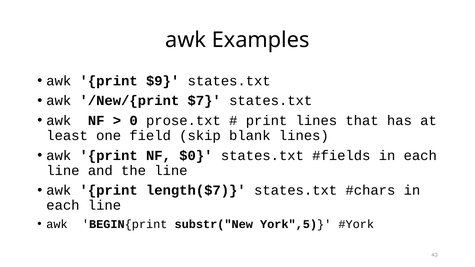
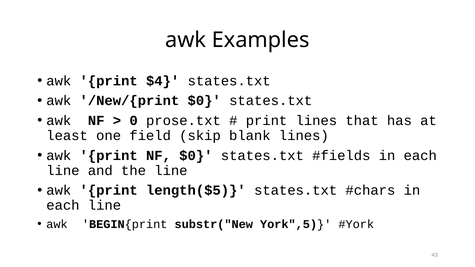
$9: $9 -> $4 (163, 81)
/New/{print $7: $7 -> $0 (204, 101)
length($7: length($7 -> length($5 (196, 190)
